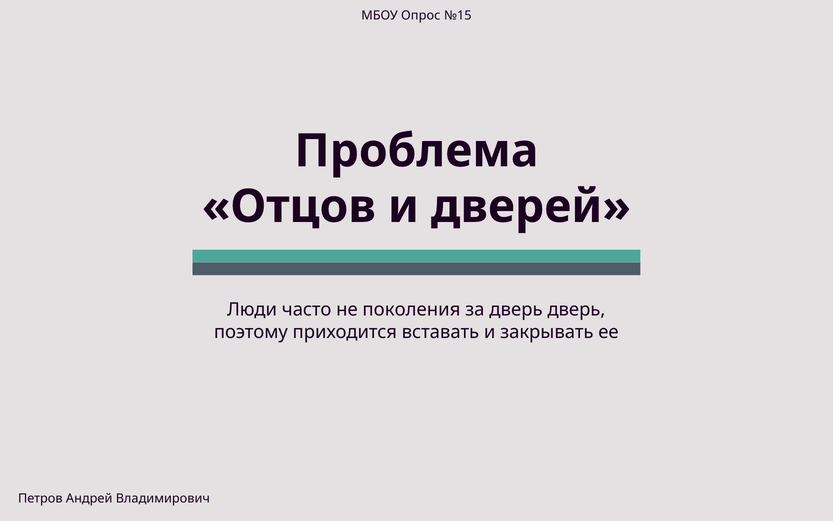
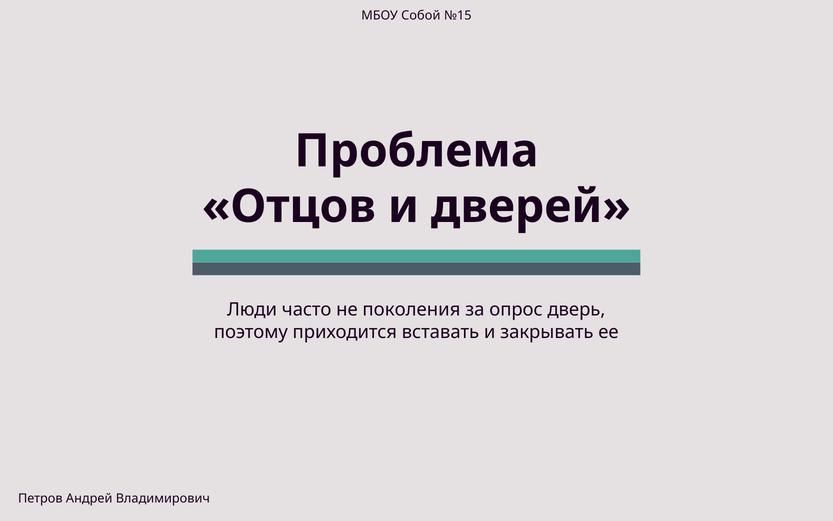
Опрос: Опрос -> Собой (421, 15)
за дверь: дверь -> опрос (516, 310)
